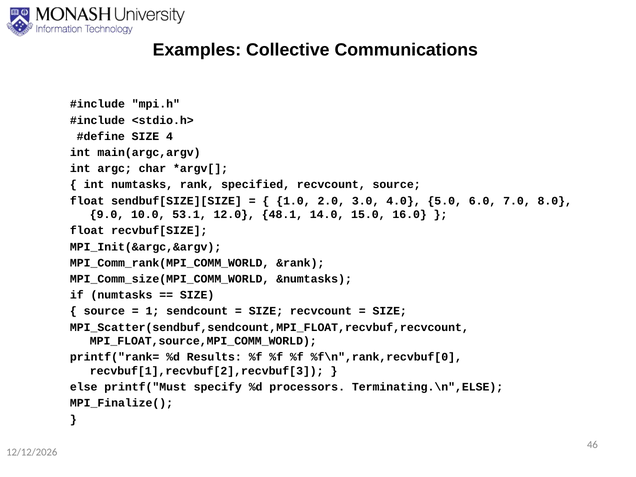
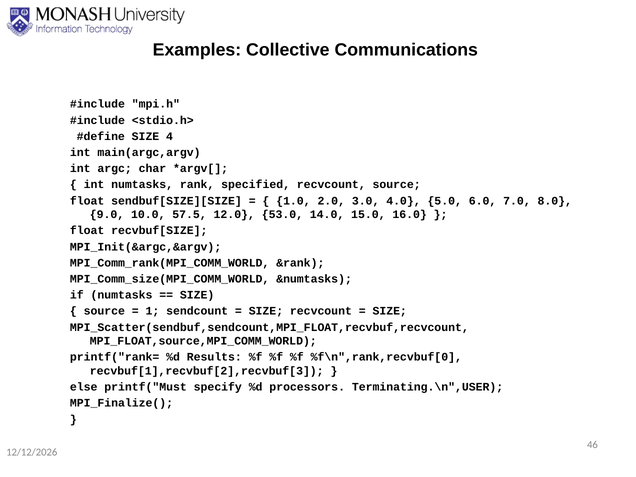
53.1: 53.1 -> 57.5 (189, 215)
48.1: 48.1 -> 53.0 (282, 215)
Terminating.\n",ELSE: Terminating.\n",ELSE -> Terminating.\n",USER (428, 387)
